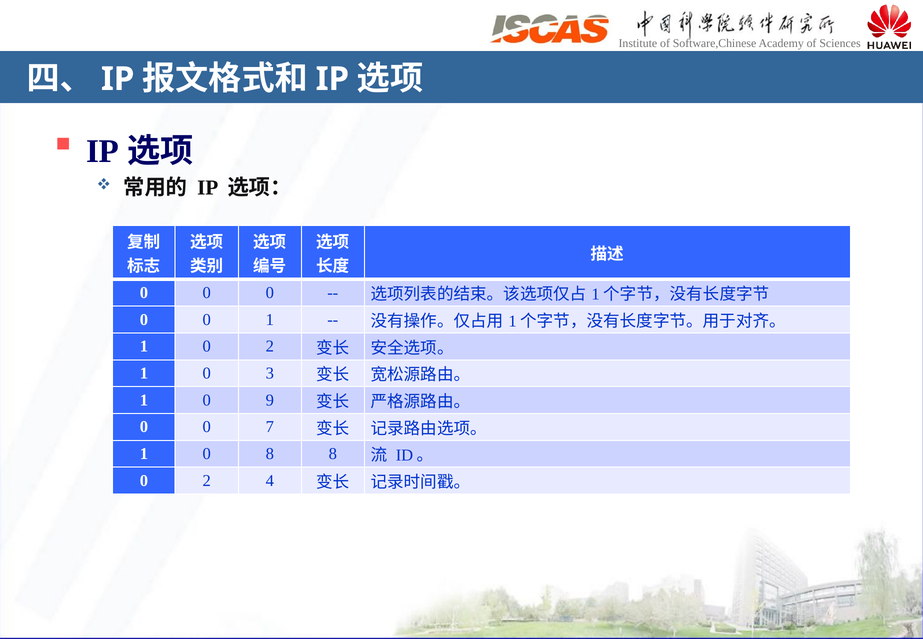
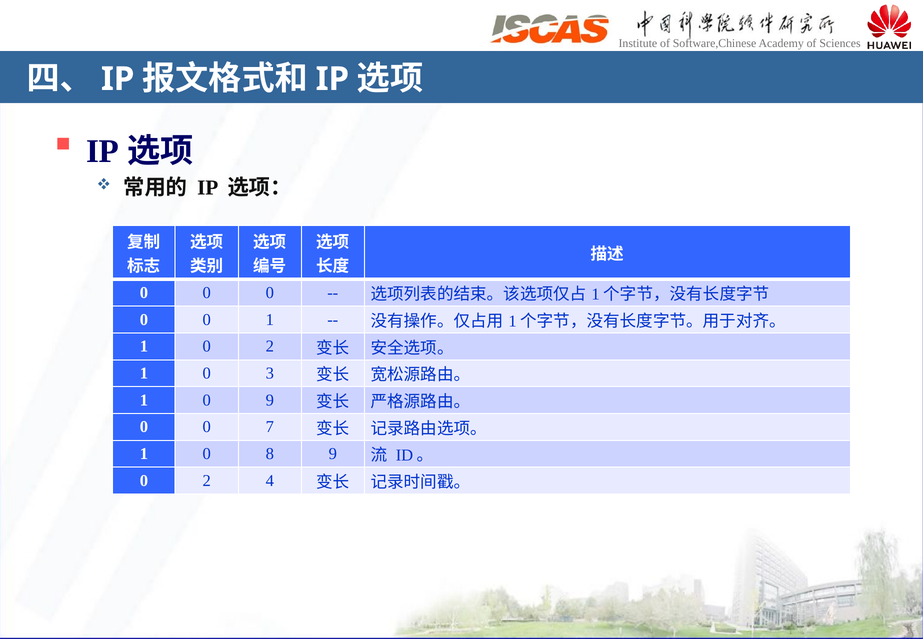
8 8: 8 -> 9 (333, 454)
